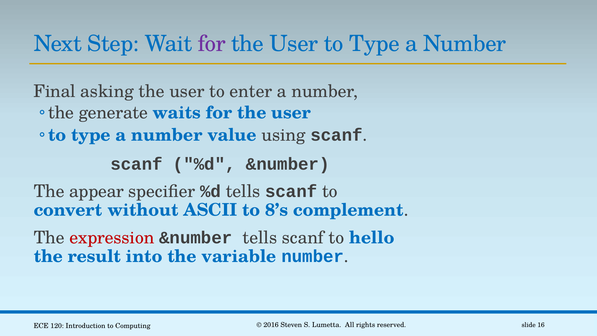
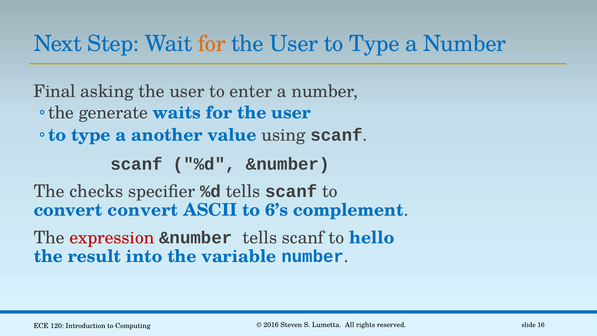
for colour: purple -> orange (212, 44)
number: number -> another (167, 135)
appear: appear -> checks (96, 191)
convert without: without -> convert (143, 210)
8’s: 8’s -> 6’s (277, 210)
